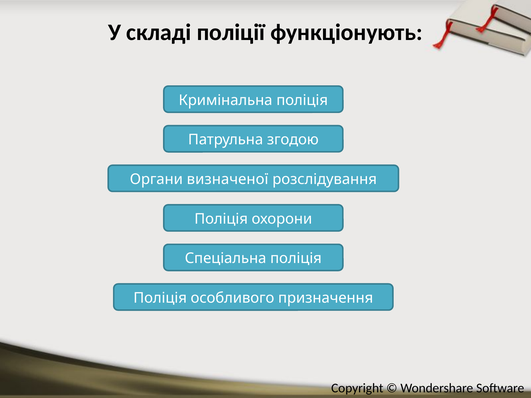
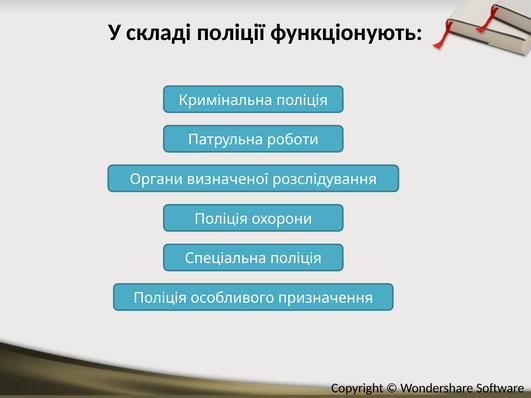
згодою: згодою -> роботи (293, 140)
